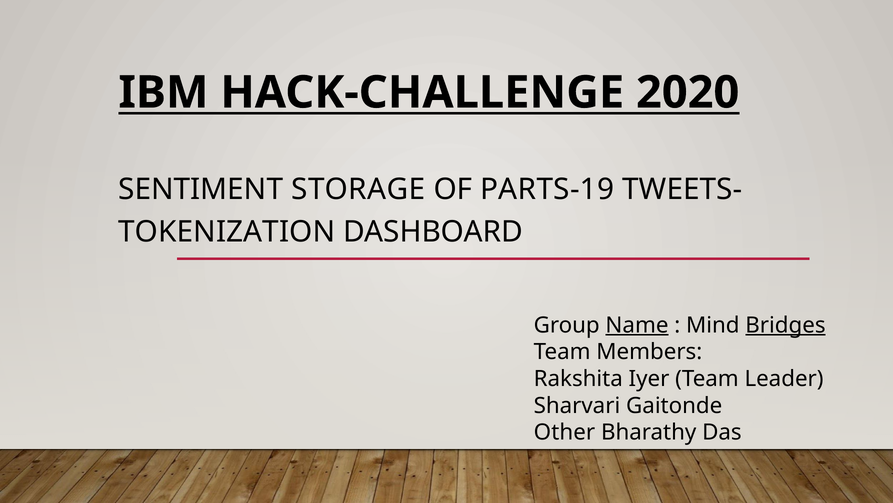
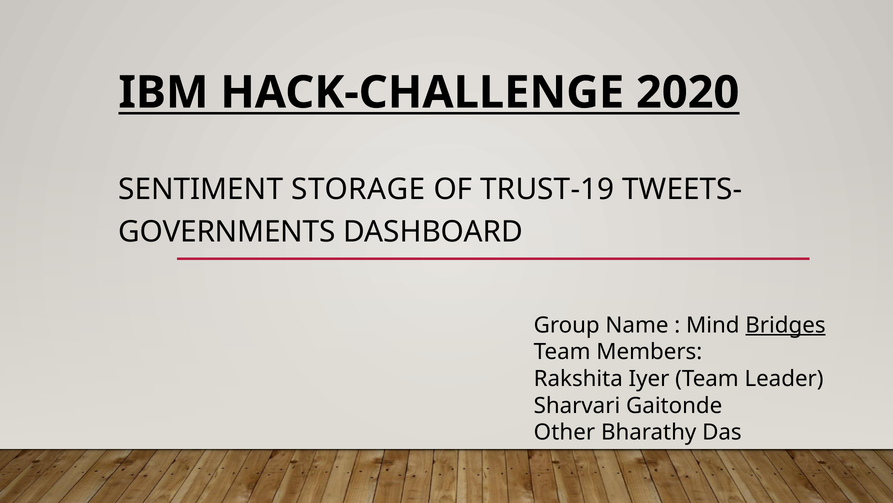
PARTS-19: PARTS-19 -> TRUST-19 (547, 189)
TOKENIZATION: TOKENIZATION -> GOVERNMENTS (227, 232)
Name underline: present -> none (637, 325)
